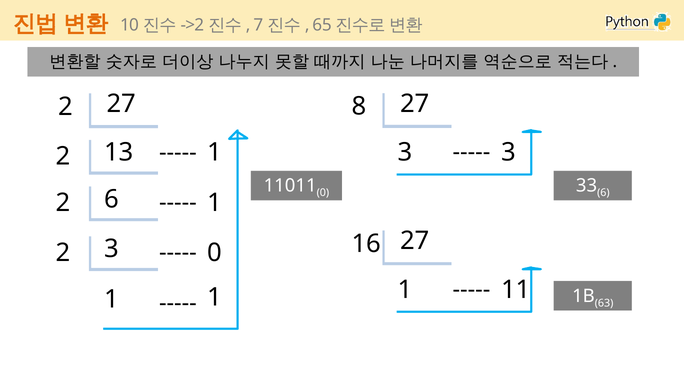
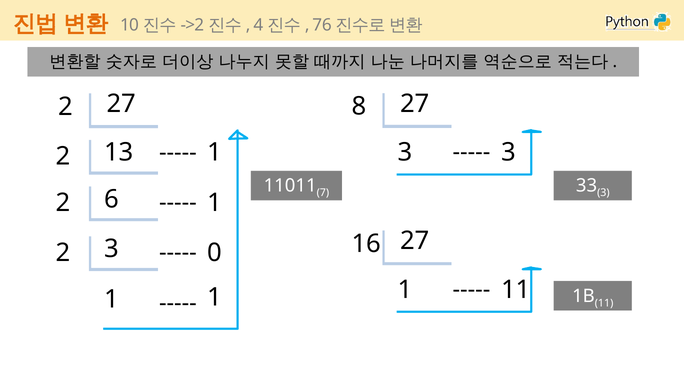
7: 7 -> 4 (258, 25)
65: 65 -> 76 (322, 25)
0: 0 -> 7 (323, 193)
6: 6 -> 3 (603, 193)
63: 63 -> 11 (604, 303)
